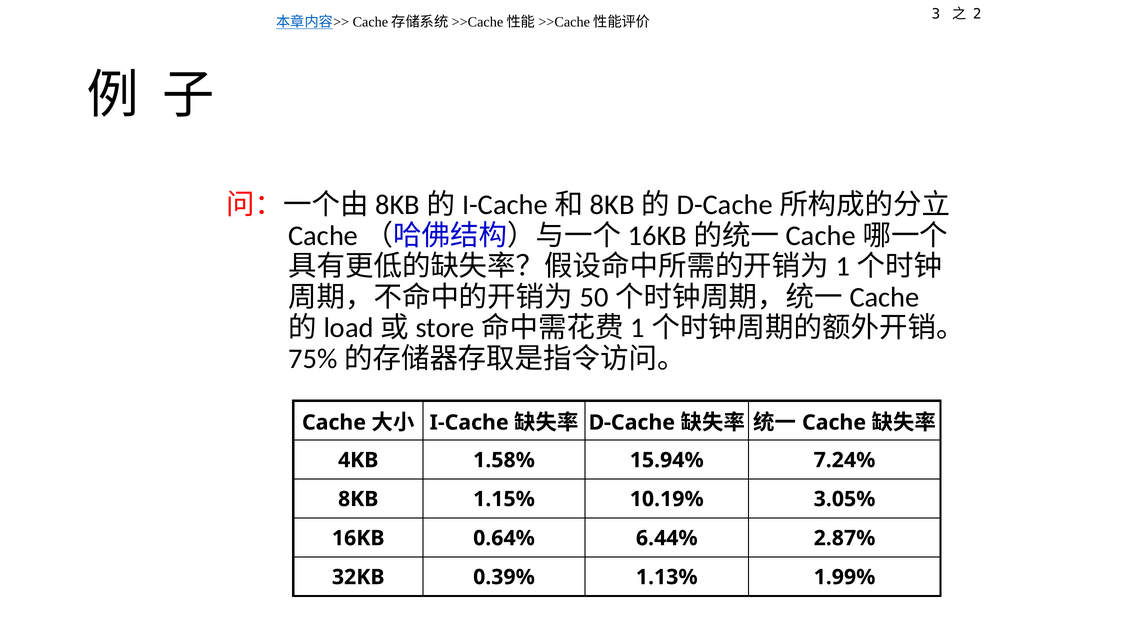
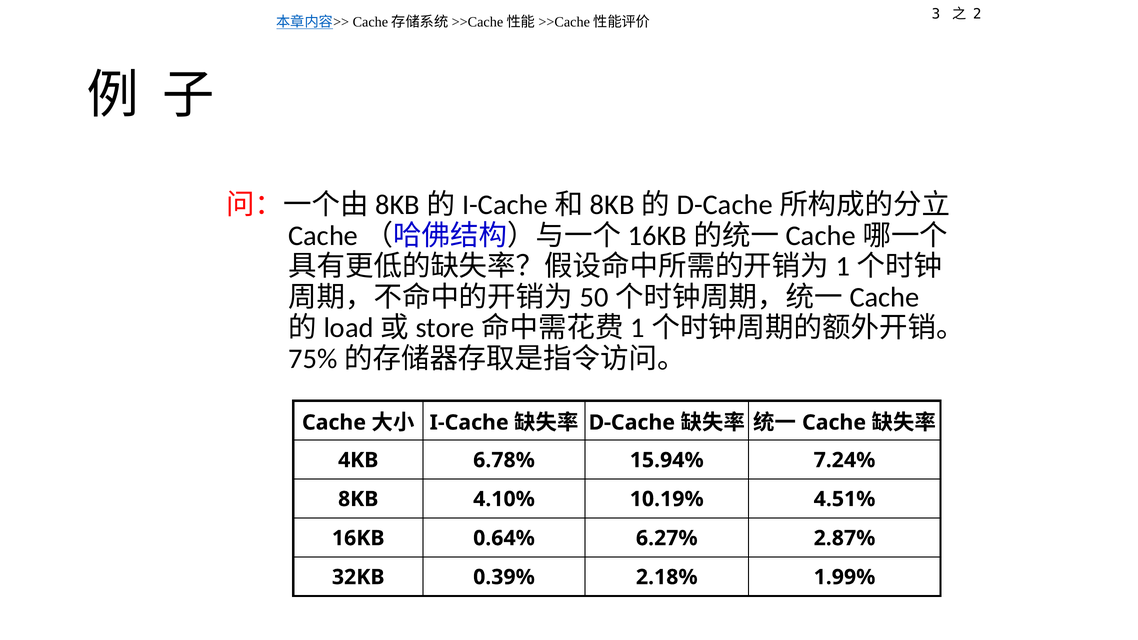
1.58%: 1.58% -> 6.78% (504, 460)
1.15%: 1.15% -> 4.10% (504, 499)
3.05%: 3.05% -> 4.51% (845, 499)
6.44%: 6.44% -> 6.27% (667, 538)
1.13%: 1.13% -> 2.18% (667, 577)
